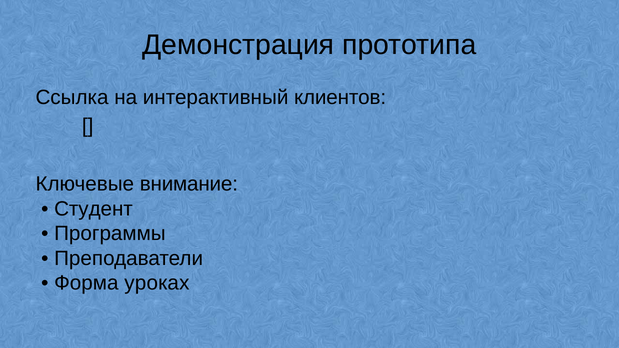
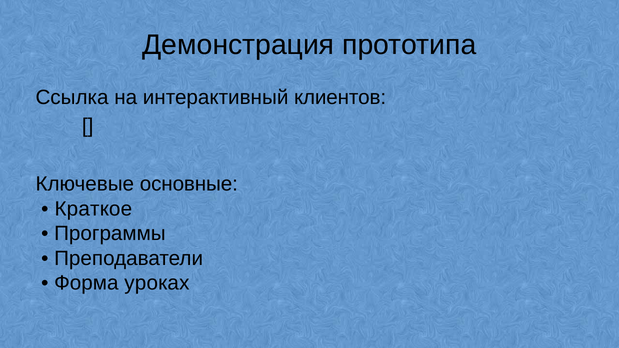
внимание: внимание -> основные (189, 184)
Студент: Студент -> Краткое (93, 209)
